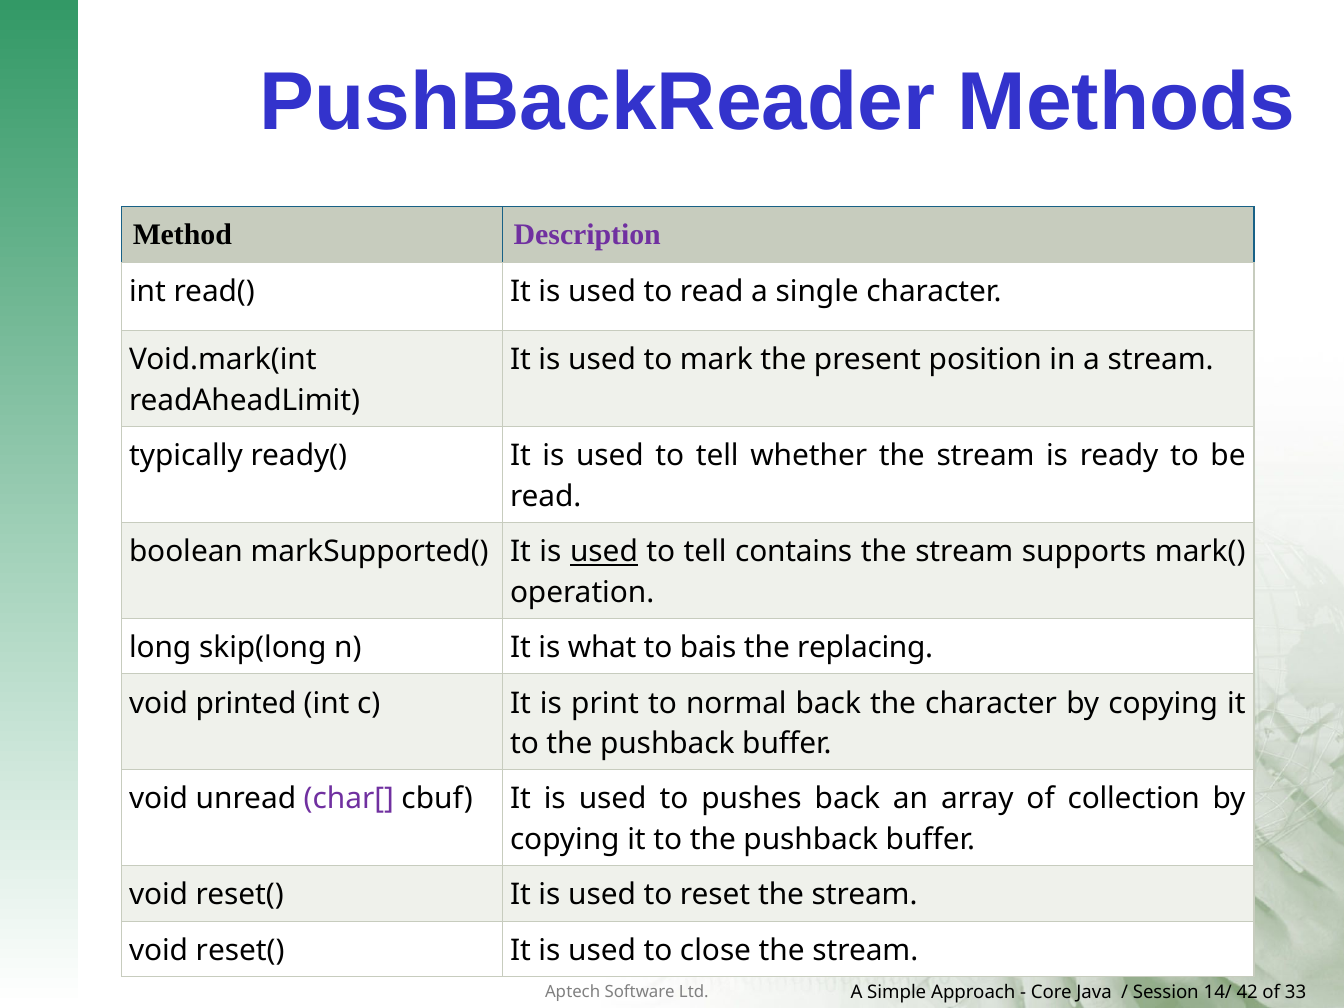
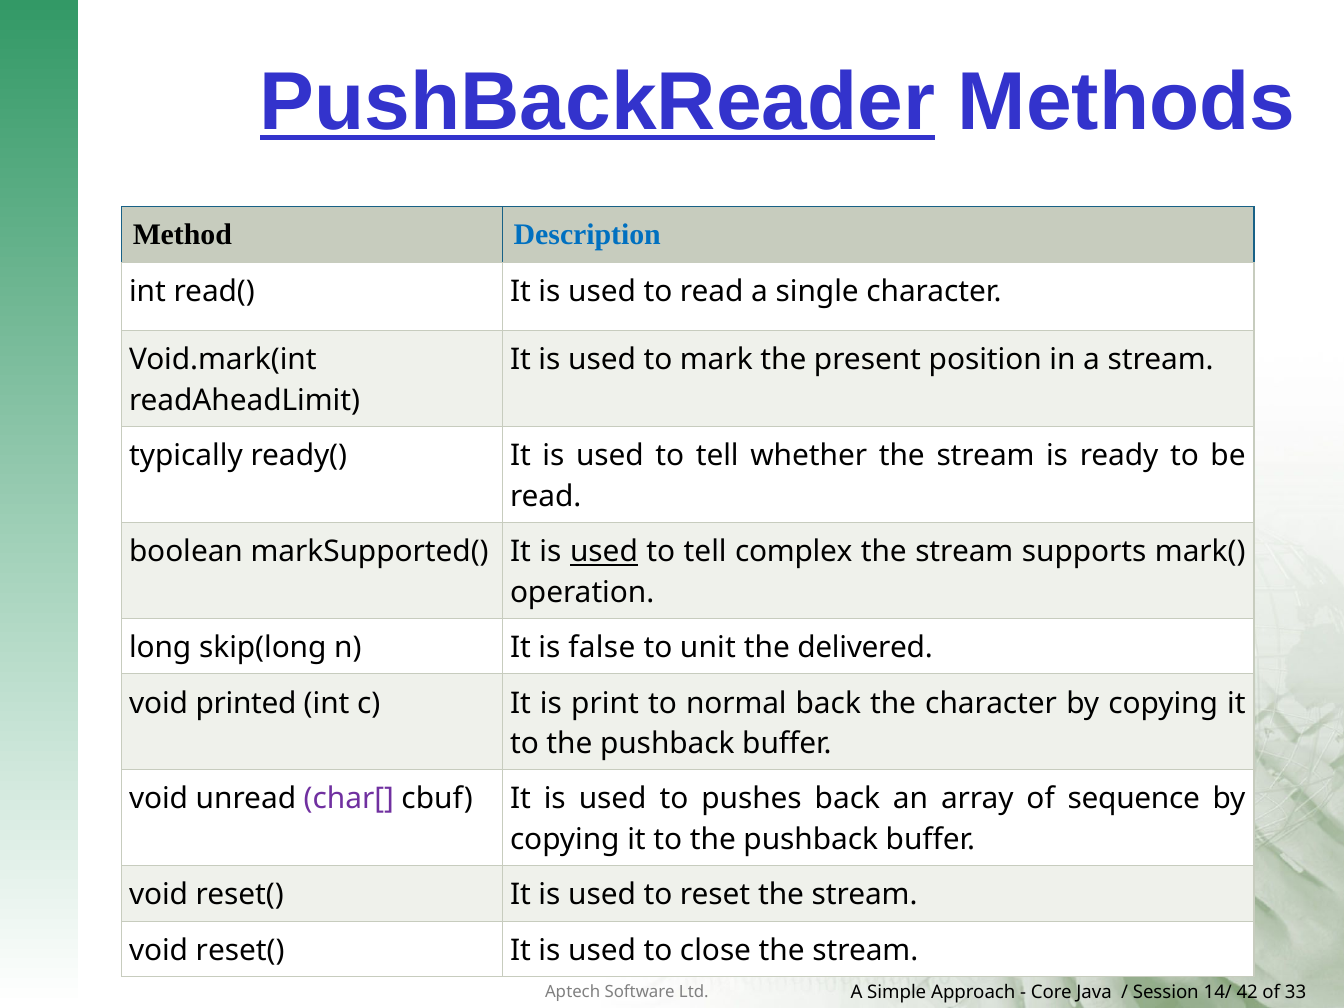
PushBackReader underline: none -> present (598, 102)
Description colour: purple -> blue (587, 235)
contains: contains -> complex (794, 552)
what: what -> false (602, 648)
bais: bais -> unit (708, 648)
replacing: replacing -> delivered (865, 648)
collection: collection -> sequence (1134, 799)
